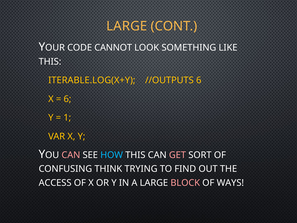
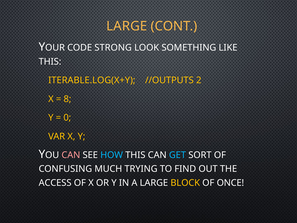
CANNOT: CANNOT -> STRONG (113, 48)
//OUTPUTS 6: 6 -> 2 (199, 80)
6: 6 -> 8 (67, 99)
1: 1 -> 0 (67, 118)
GET colour: pink -> light blue (177, 155)
THINK: THINK -> MUCH (108, 169)
BLOCK colour: pink -> yellow (185, 183)
WAYS: WAYS -> ONCE (230, 183)
